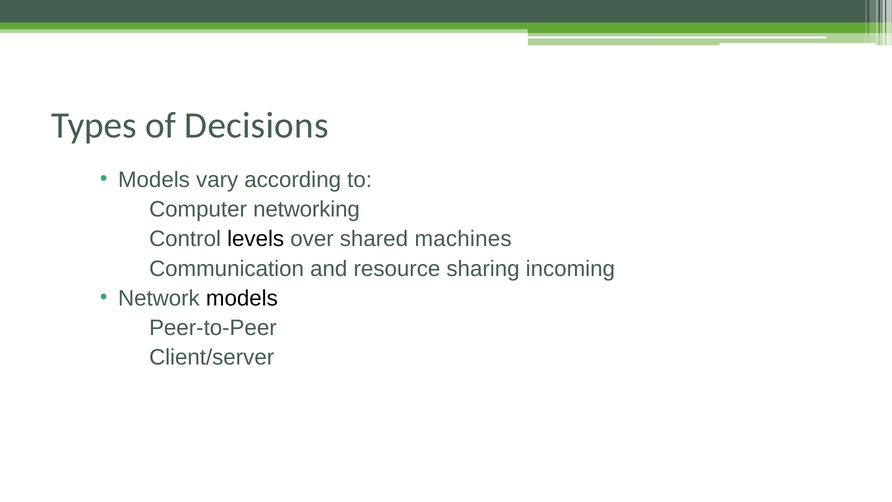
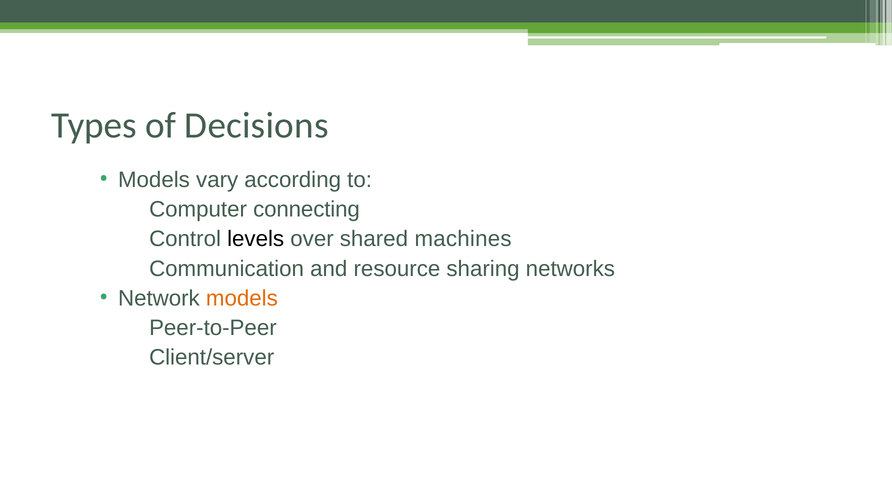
networking: networking -> connecting (306, 209)
incoming: incoming -> networks (570, 269)
models colour: black -> orange (242, 298)
